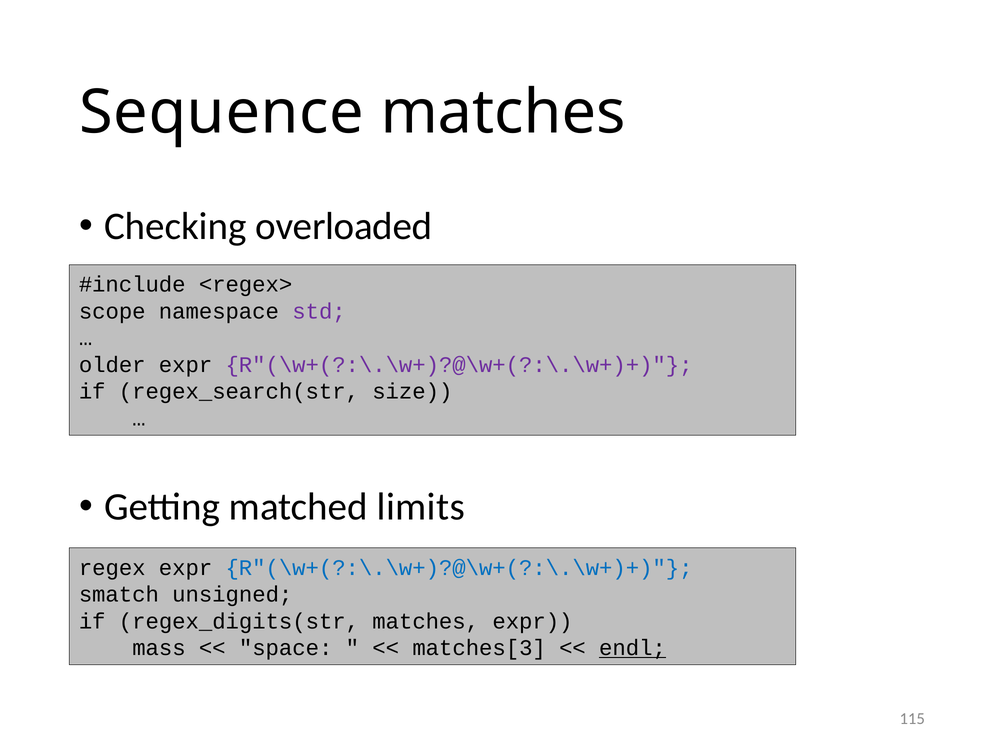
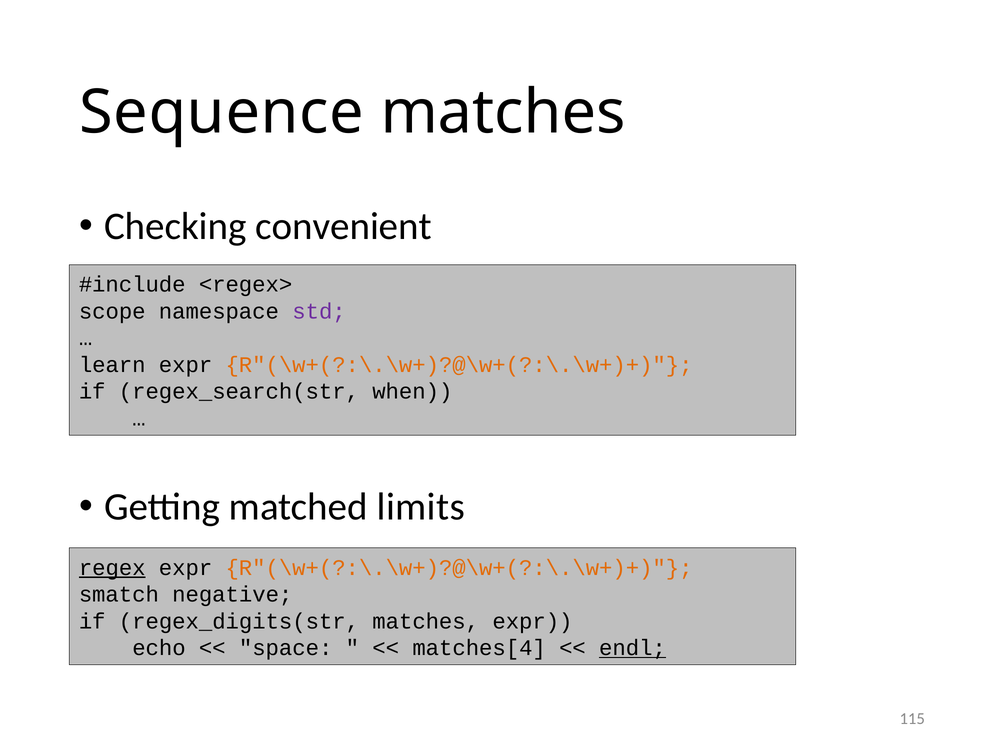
overloaded: overloaded -> convenient (344, 226)
older: older -> learn (112, 365)
R"(\w+(?:\.\w+)?@\w+(?:\.\w+)+ colour: purple -> orange (459, 365)
size: size -> when (412, 392)
regex underline: none -> present (112, 568)
R"(\w+(?:\.\w+)?@\w+(?:\.\w+)+ colour: blue -> orange (459, 568)
unsigned: unsigned -> negative (232, 594)
mass: mass -> echo (159, 648)
matches[3: matches[3 -> matches[4 (479, 648)
